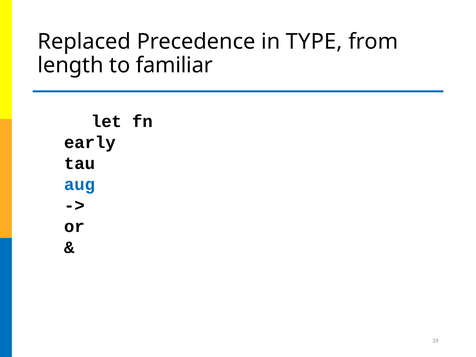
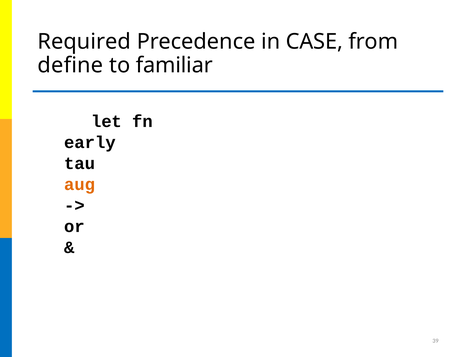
Replaced: Replaced -> Required (84, 42)
TYPE: TYPE -> CASE (314, 42)
length: length -> define (70, 65)
aug colour: blue -> orange (80, 184)
